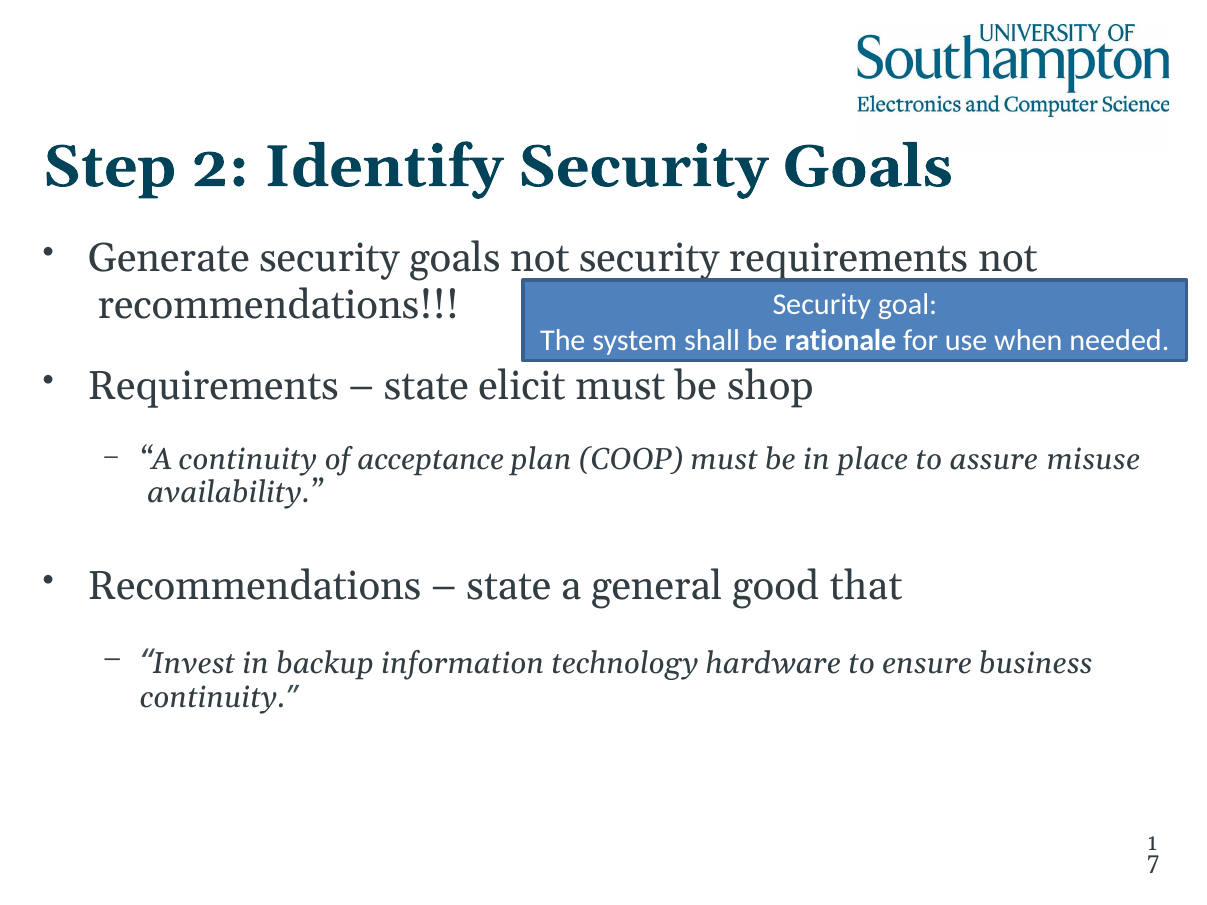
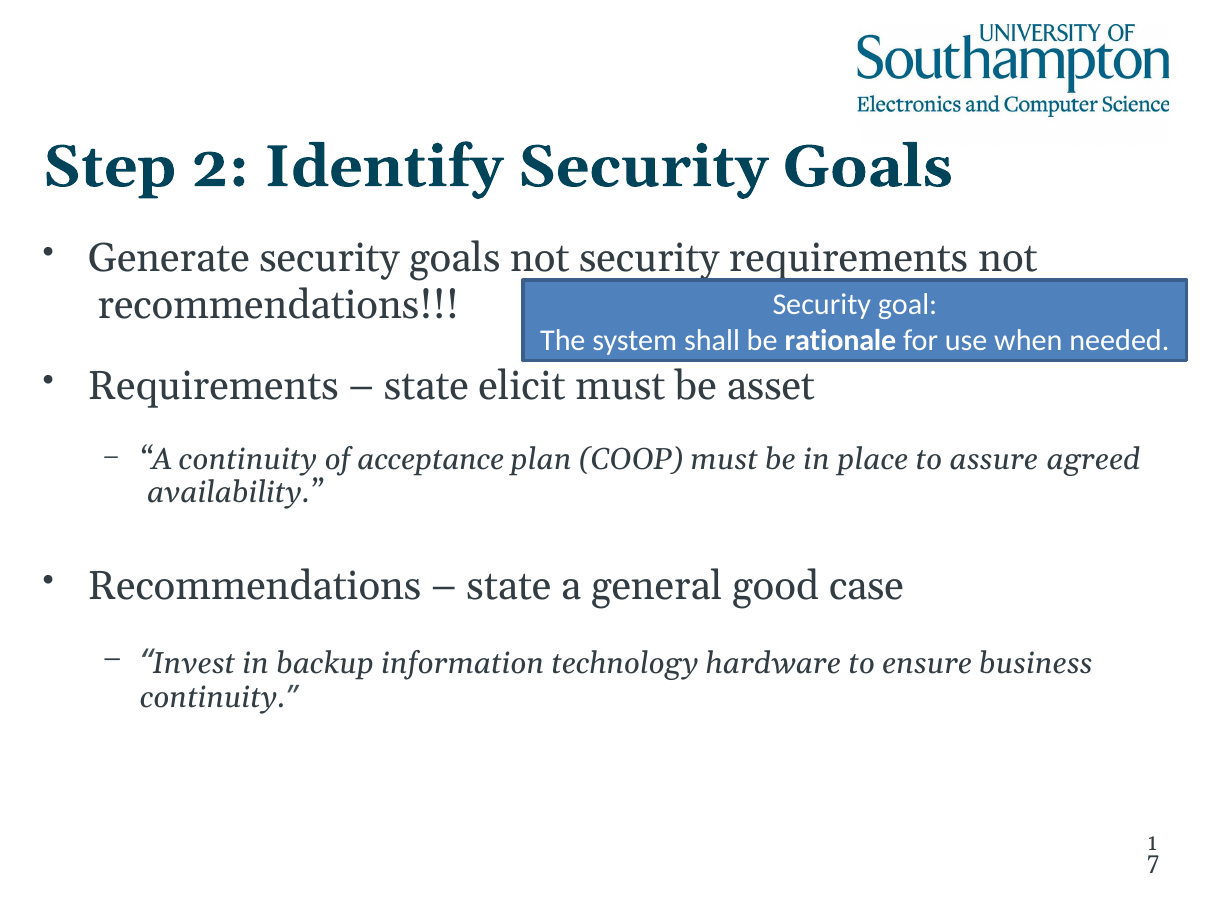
shop: shop -> asset (771, 387)
misuse: misuse -> agreed (1094, 460)
that: that -> case (866, 586)
